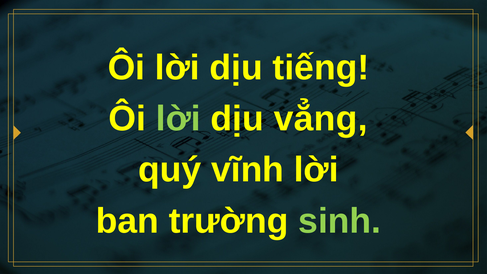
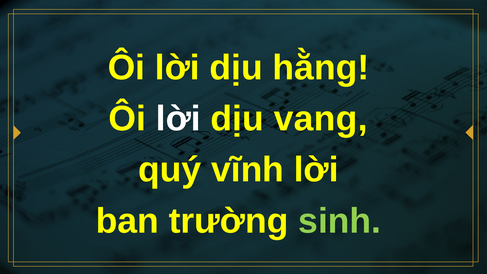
tiếng: tiếng -> hằng (321, 68)
lời colour: light green -> white (178, 119)
vẳng: vẳng -> vang (321, 119)
